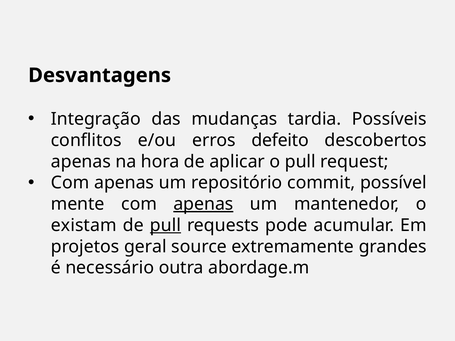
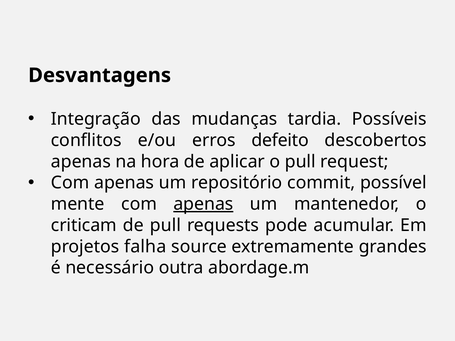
existam: existam -> criticam (84, 225)
pull underline: present -> none (165, 225)
geral: geral -> falha (145, 247)
